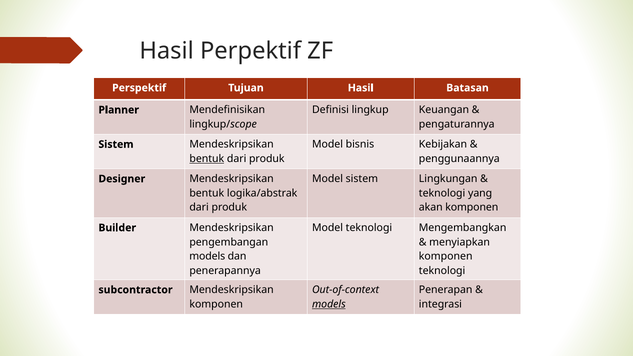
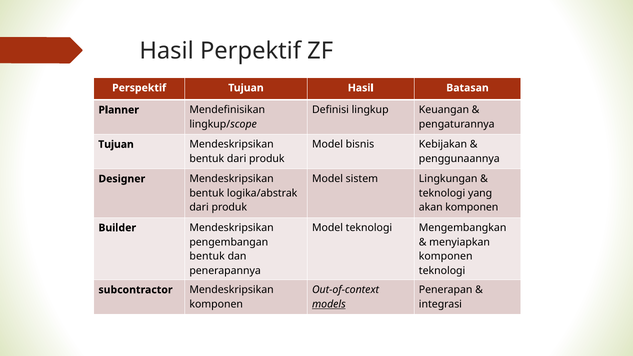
Sistem: Sistem -> Tujuan (116, 144)
bentuk underline: present -> none (207, 159)
models: models -> bentuk (207, 256)
